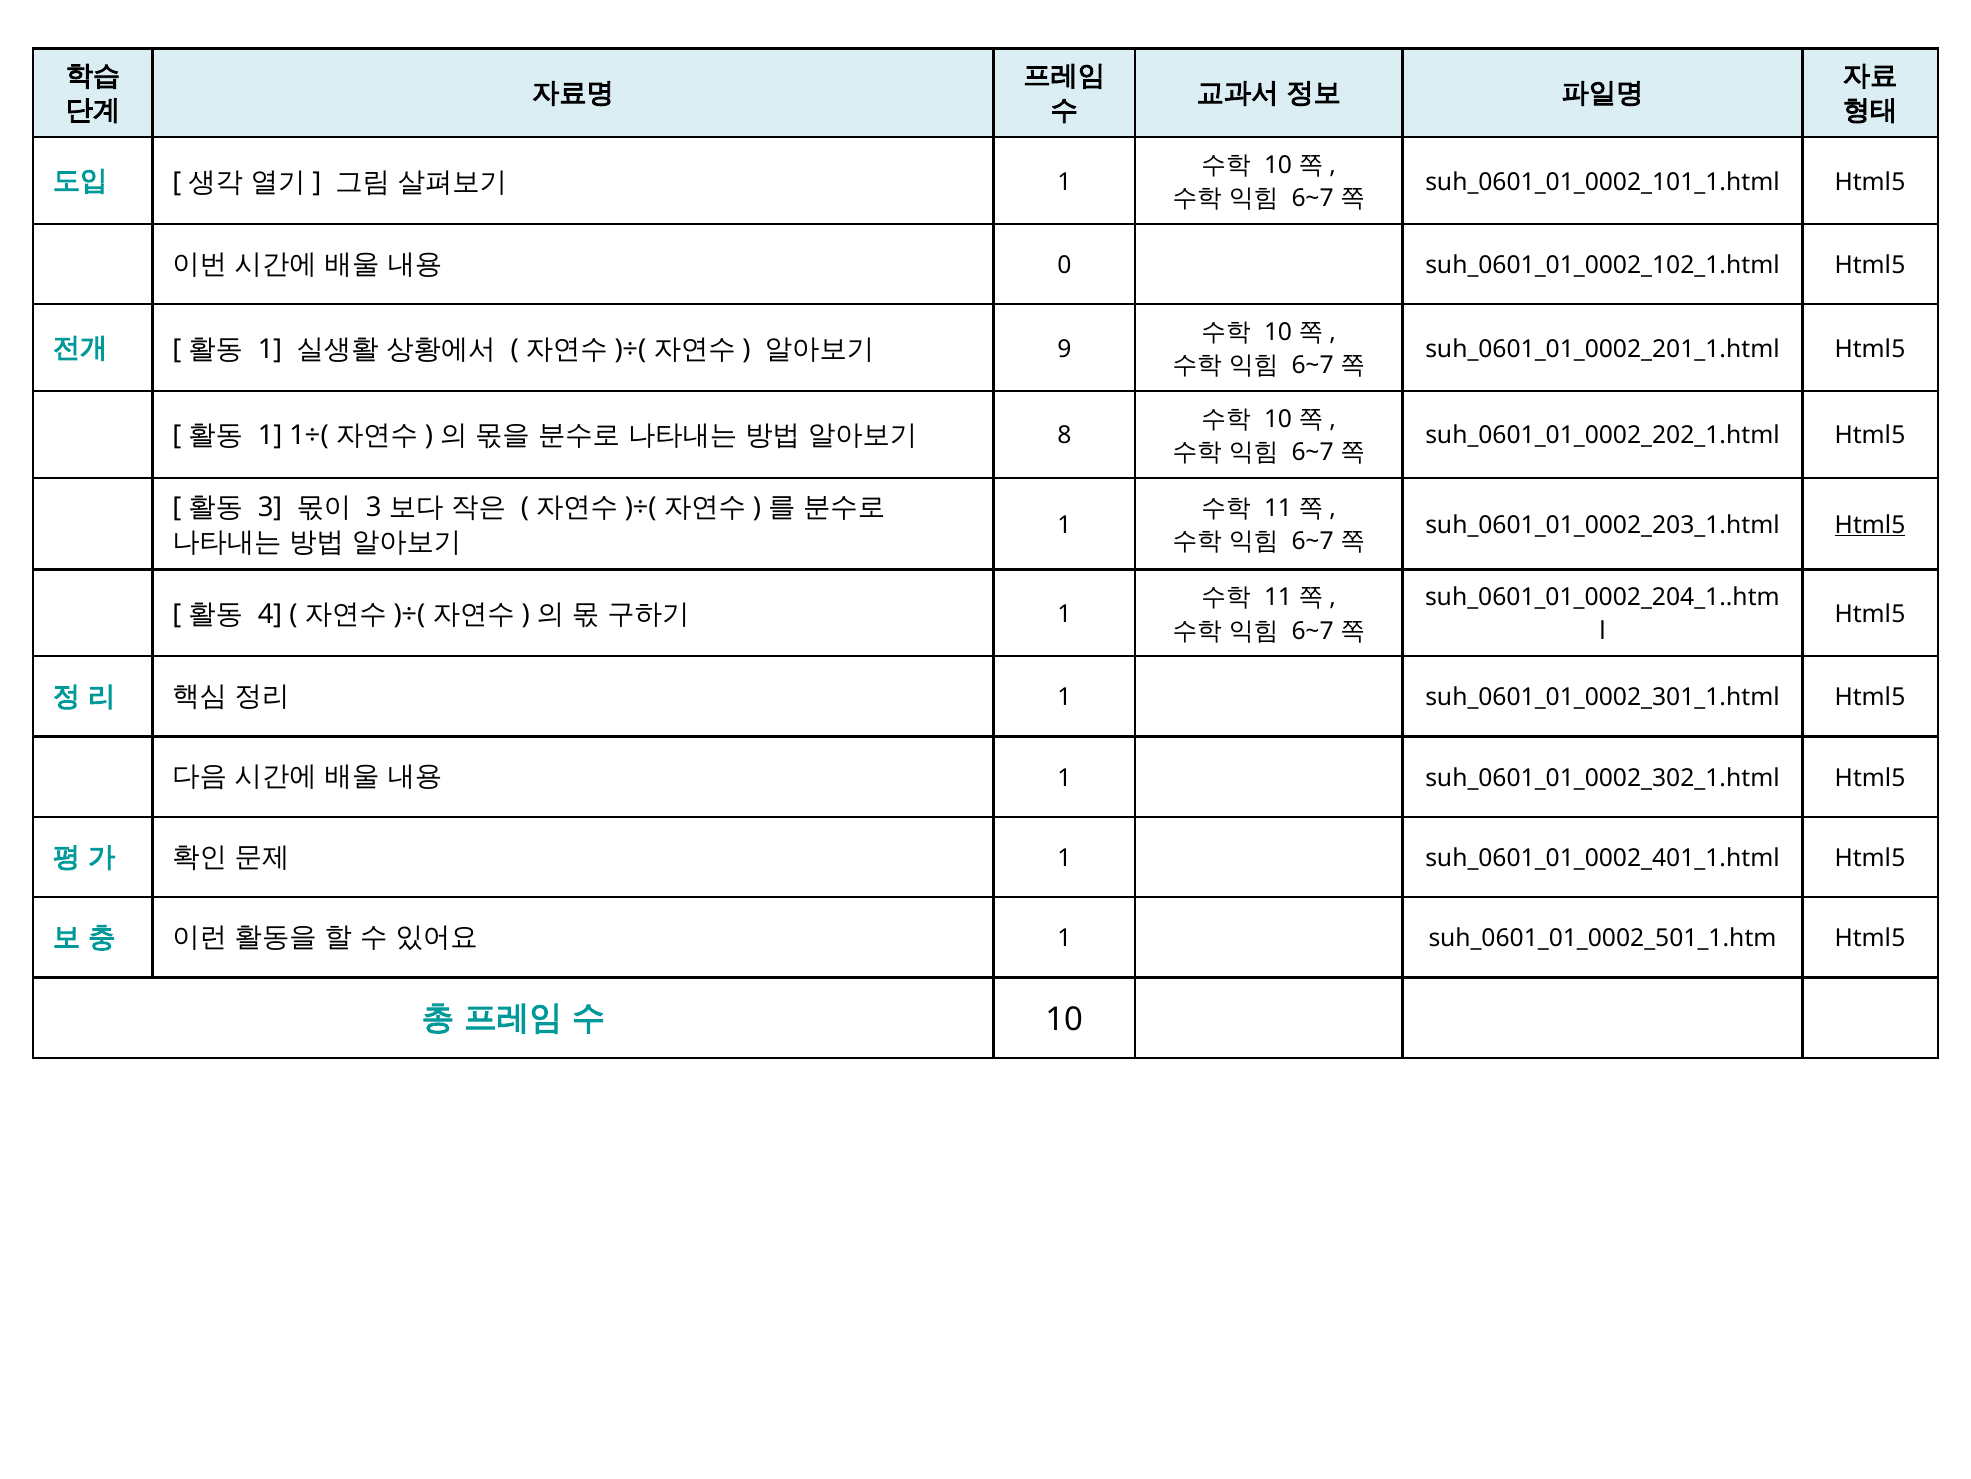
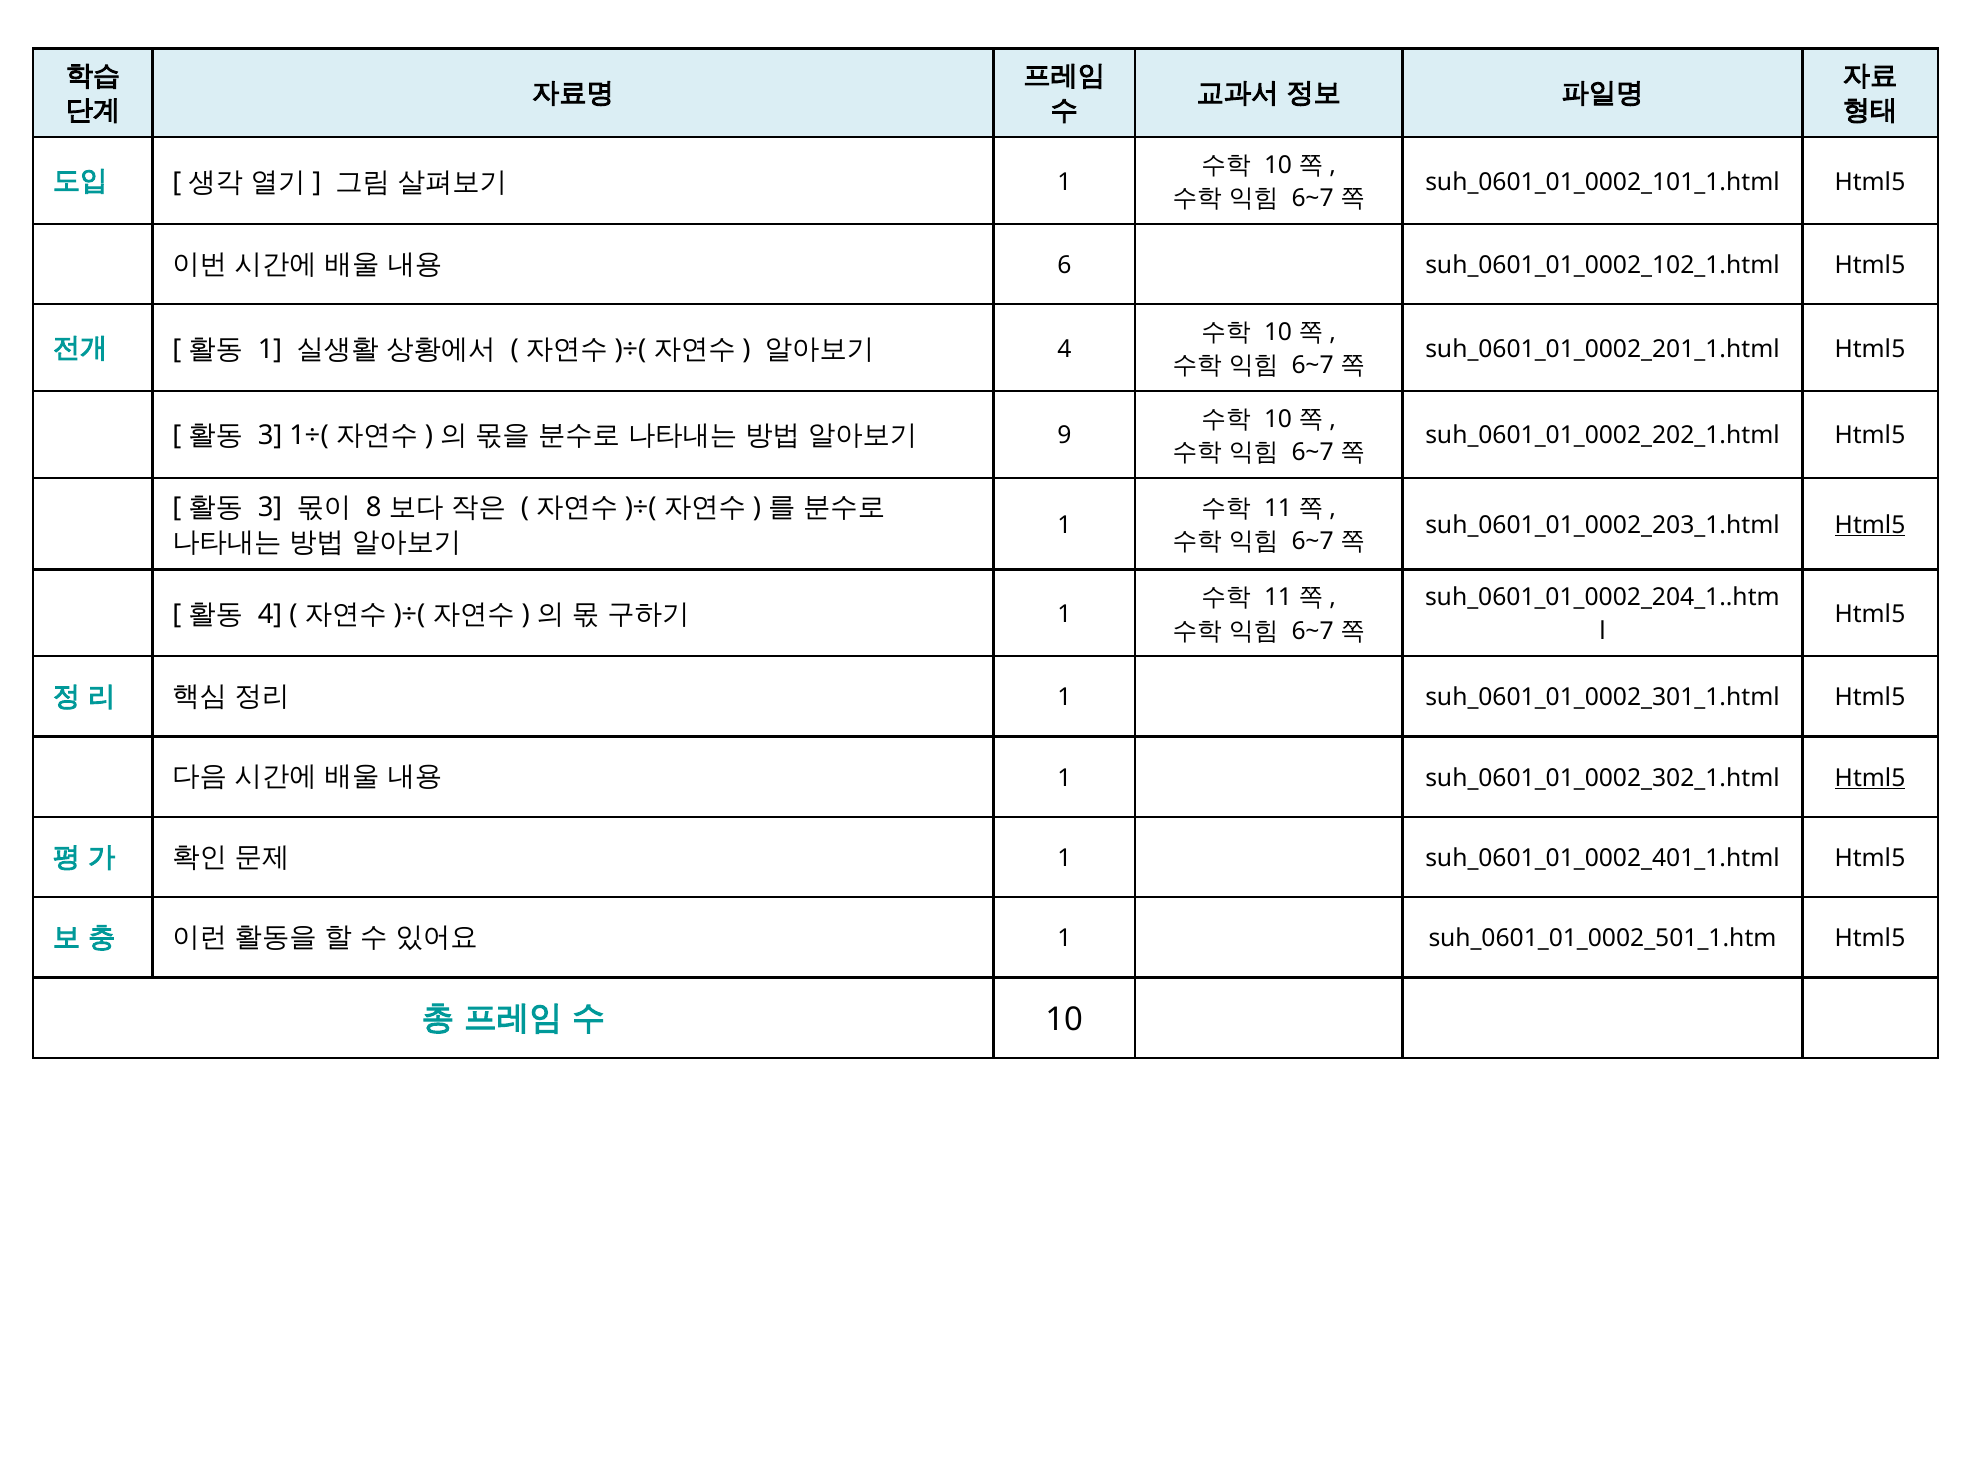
0: 0 -> 6 (1064, 265)
9: 9 -> 4 (1064, 349)
1: 1 -> 3 (270, 436)
8: 8 -> 9 (1064, 435)
3: 3 -> 8 (374, 507)
Html5 underline: none -> present (1870, 778)
